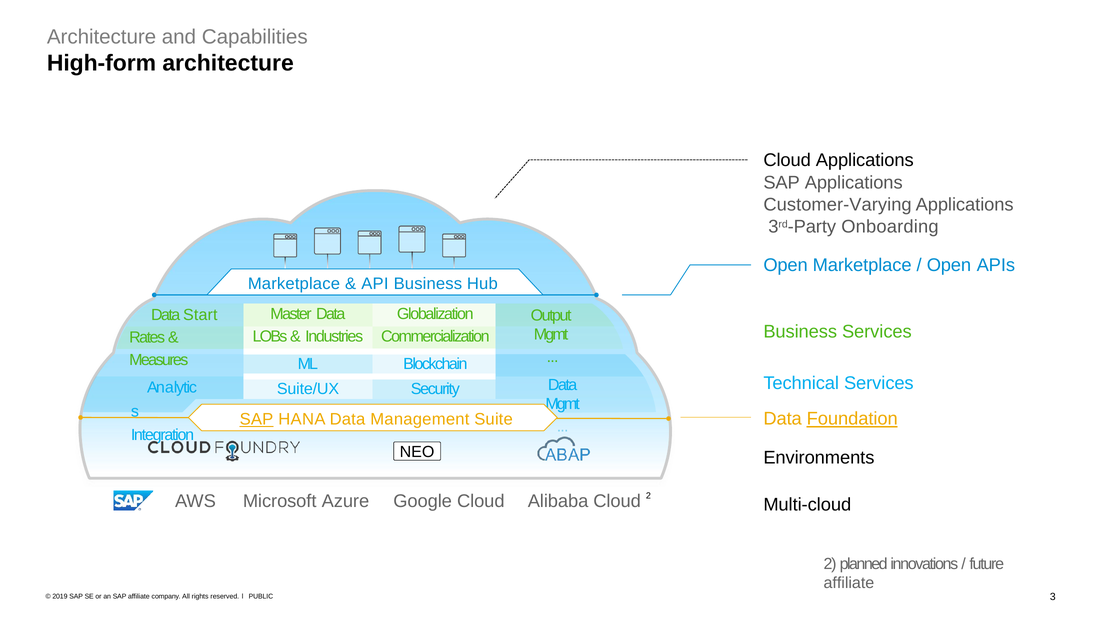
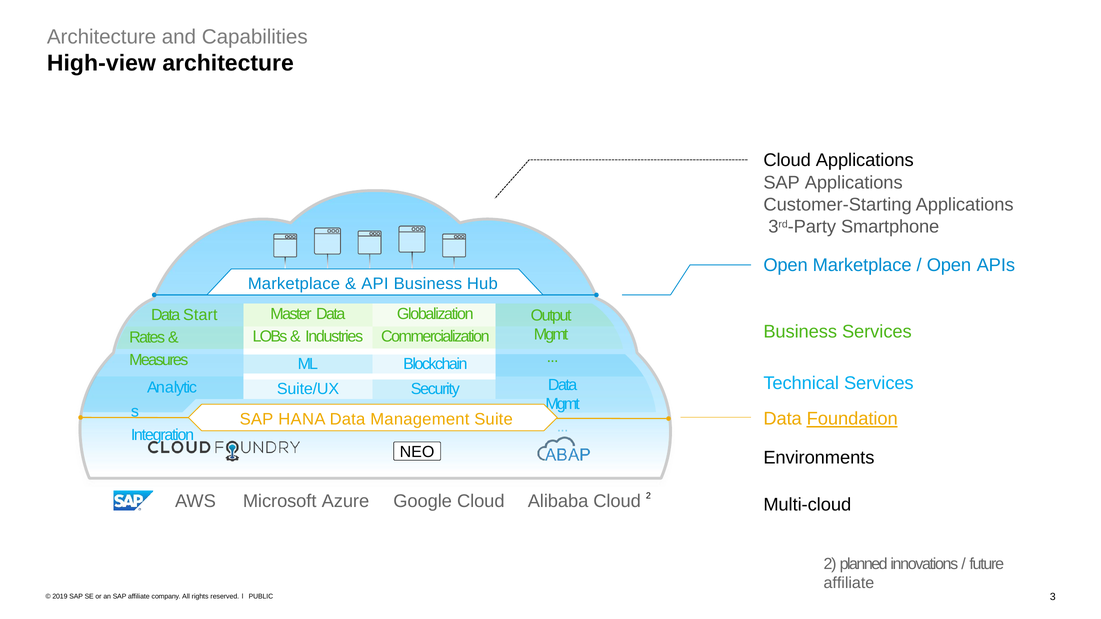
High-form: High-form -> High-view (101, 63)
Customer-Varying: Customer-Varying -> Customer-Starting (838, 205)
Onboarding: Onboarding -> Smartphone (890, 227)
SAP underline: present -> none (256, 420)
